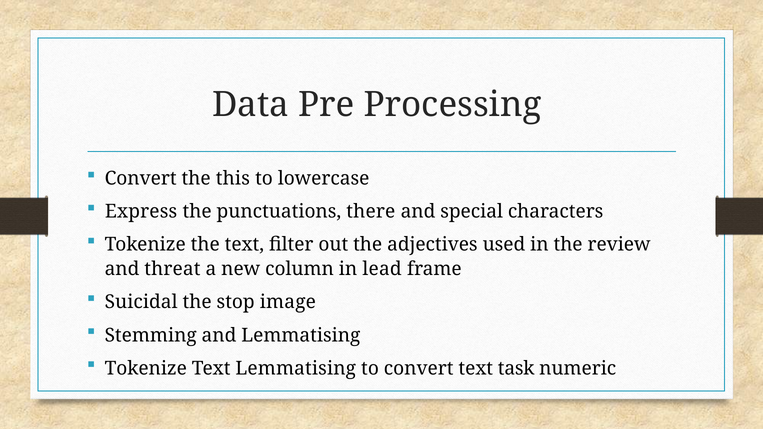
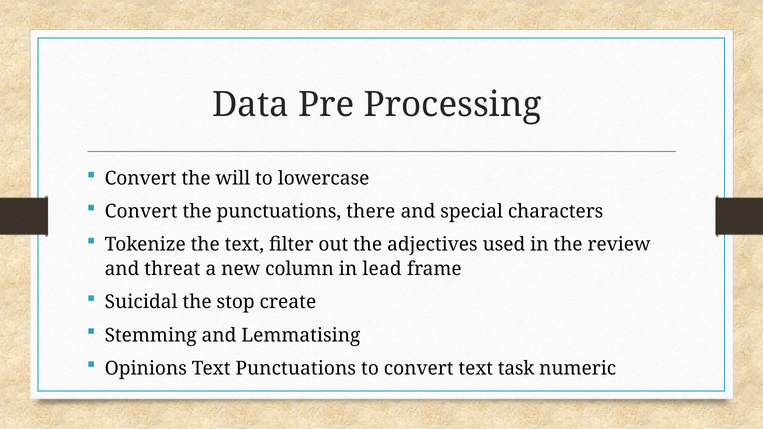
this: this -> will (233, 179)
Express: Express -> Convert (141, 212)
image: image -> create (288, 302)
Tokenize: Tokenize -> Opinions (146, 368)
Text Lemmatising: Lemmatising -> Punctuations (296, 368)
